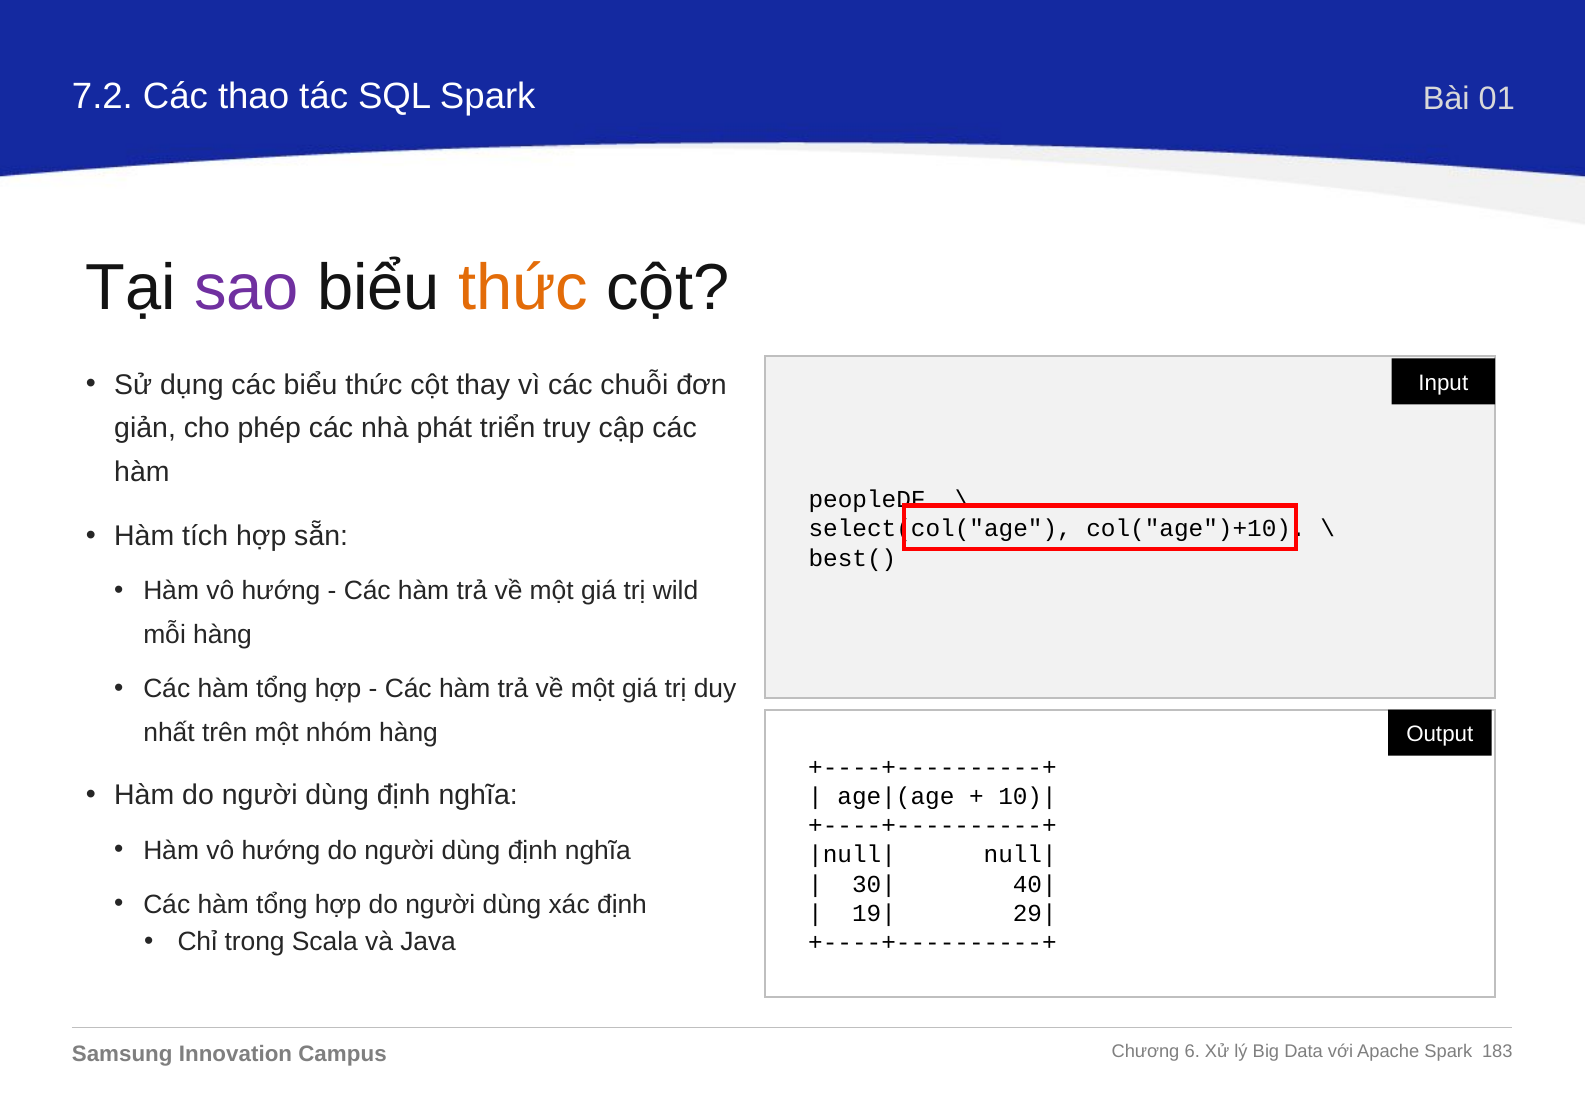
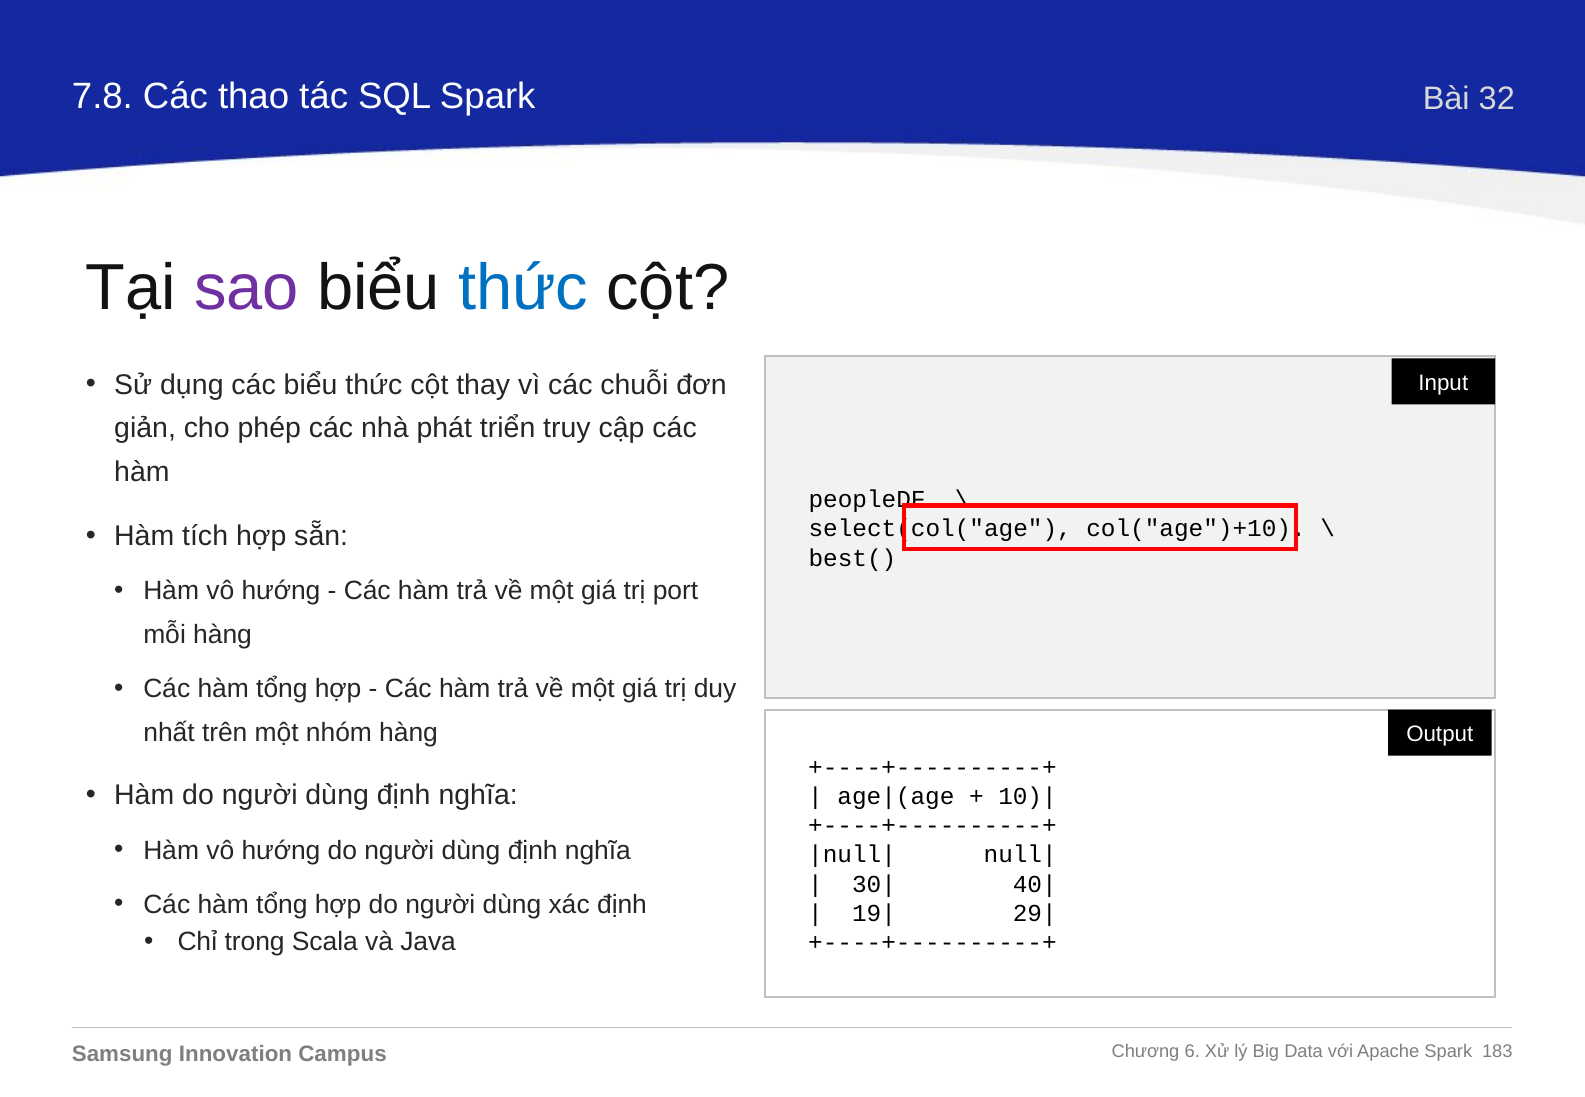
7.2: 7.2 -> 7.8 (102, 96)
01: 01 -> 32 (1497, 99)
thức colour: orange -> blue (523, 288)
wild: wild -> port (675, 591)
